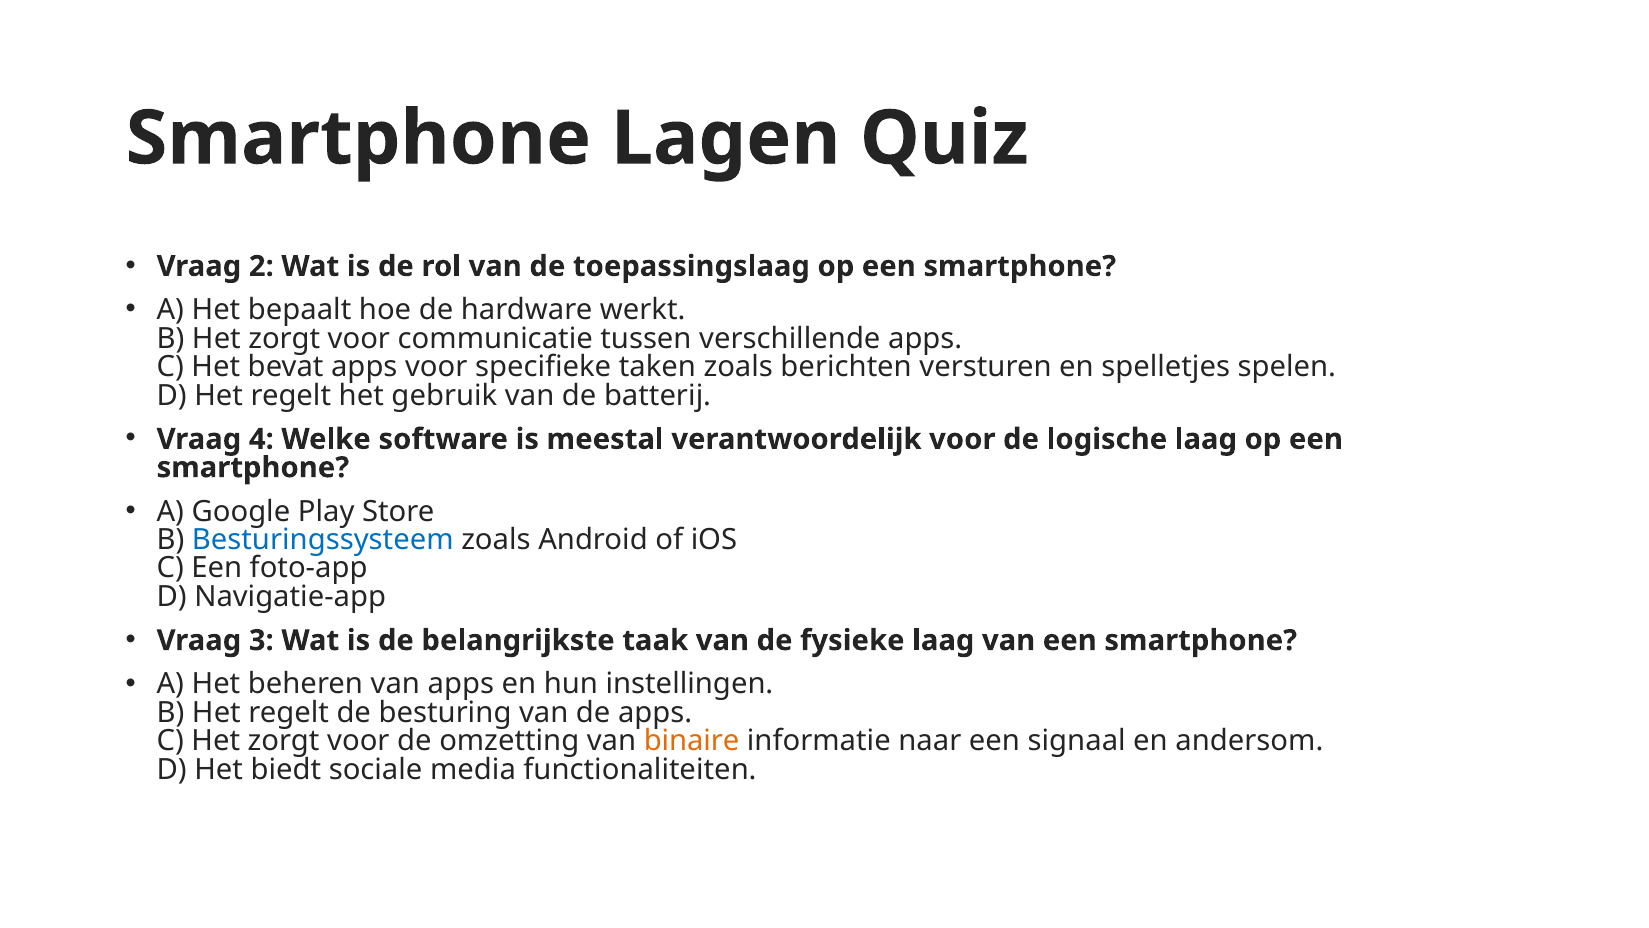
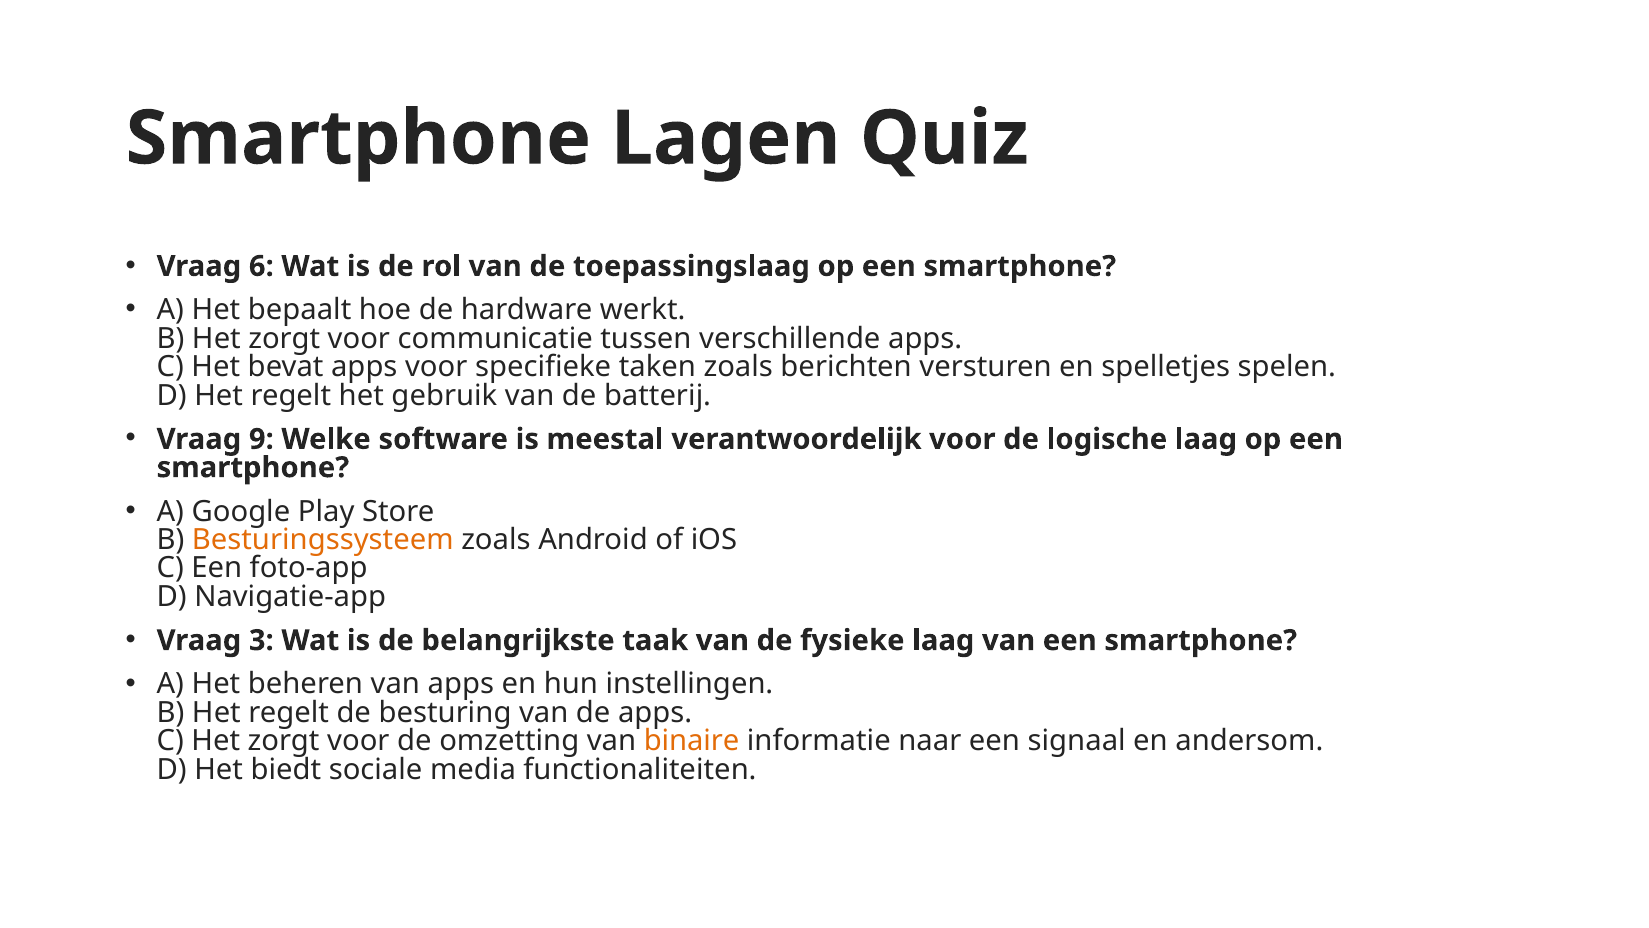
2: 2 -> 6 (261, 266)
4: 4 -> 9 (261, 439)
Besturingssysteem colour: blue -> orange (323, 540)
